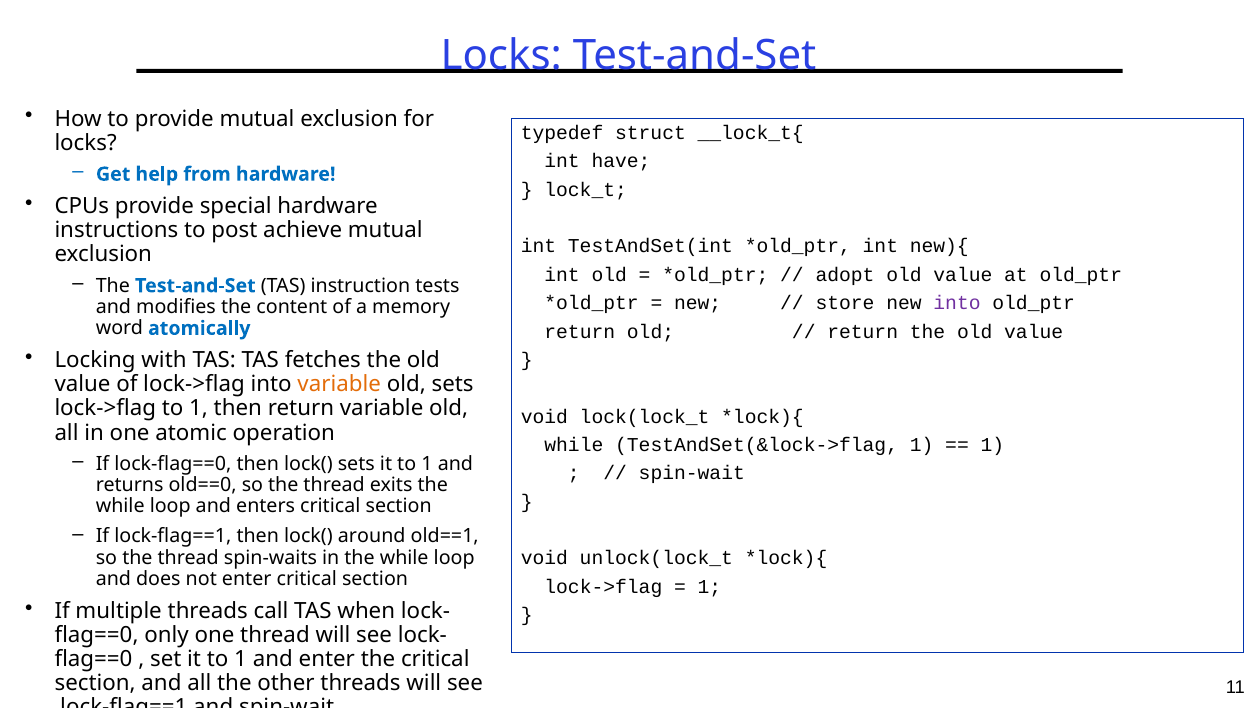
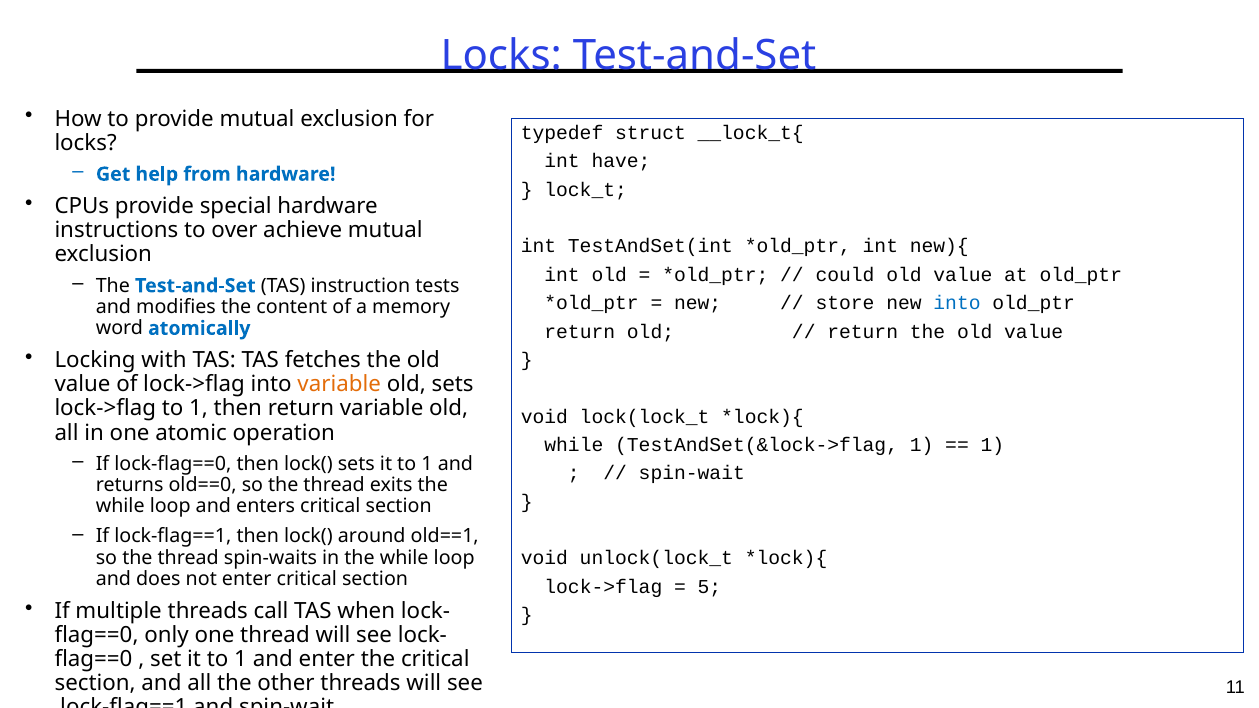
post: post -> over (235, 230)
adopt: adopt -> could (845, 275)
into colour: purple -> blue (957, 303)
1: 1 -> 5 (709, 587)
